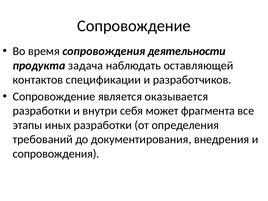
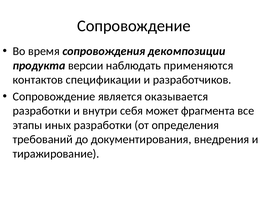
деятельности: деятельности -> декомпозиции (187, 51)
задача: задача -> версии (86, 65)
оставляющей: оставляющей -> применяются (199, 65)
сопровождения: сопровождения -> тиражирование (56, 154)
